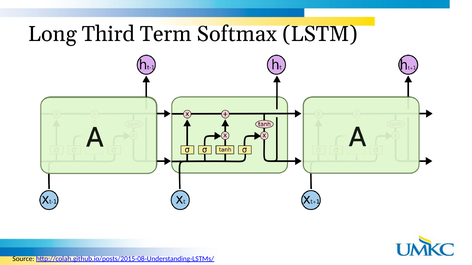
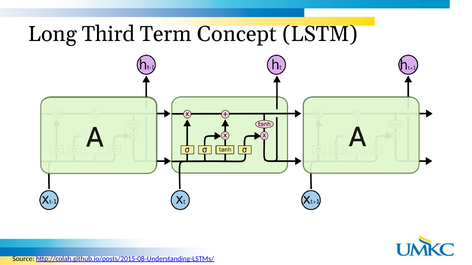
Softmax: Softmax -> Concept (237, 34)
